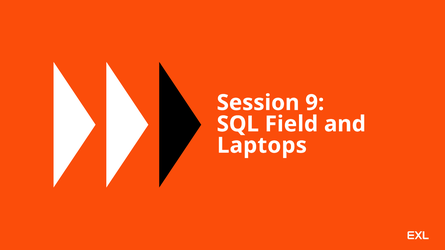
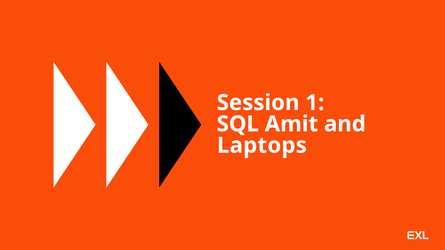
9: 9 -> 1 (315, 103)
Field: Field -> Amit (291, 124)
